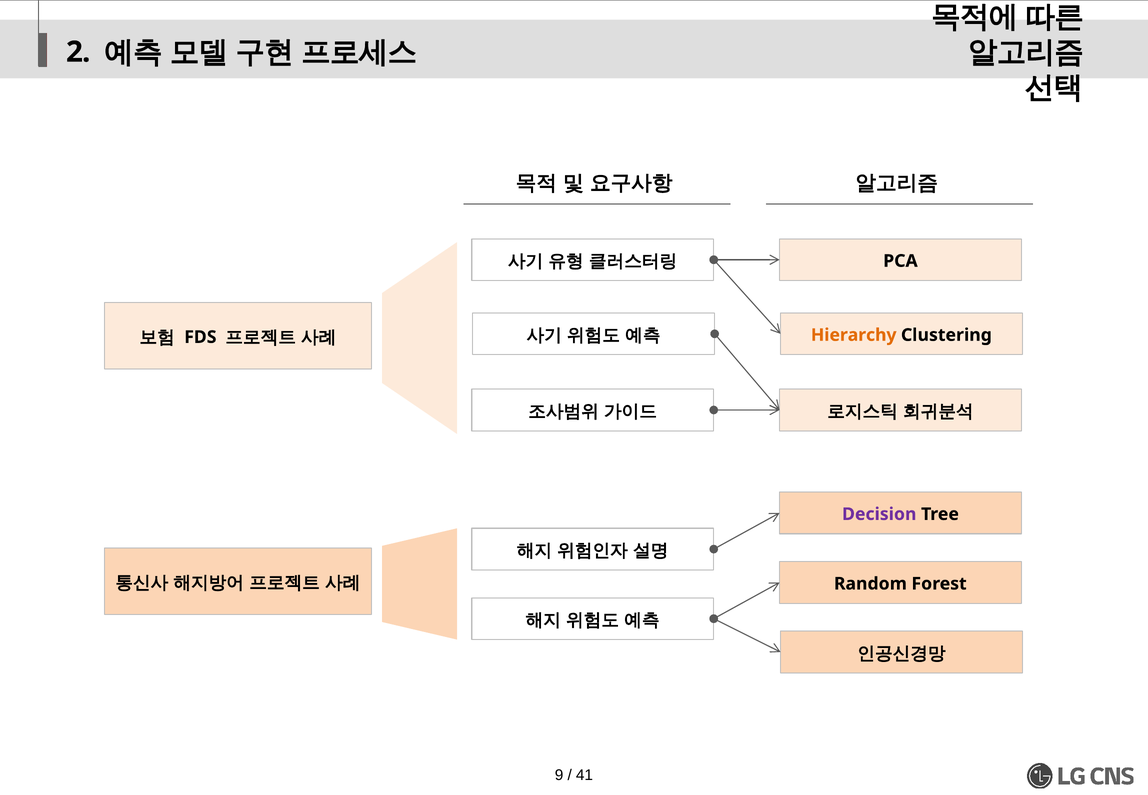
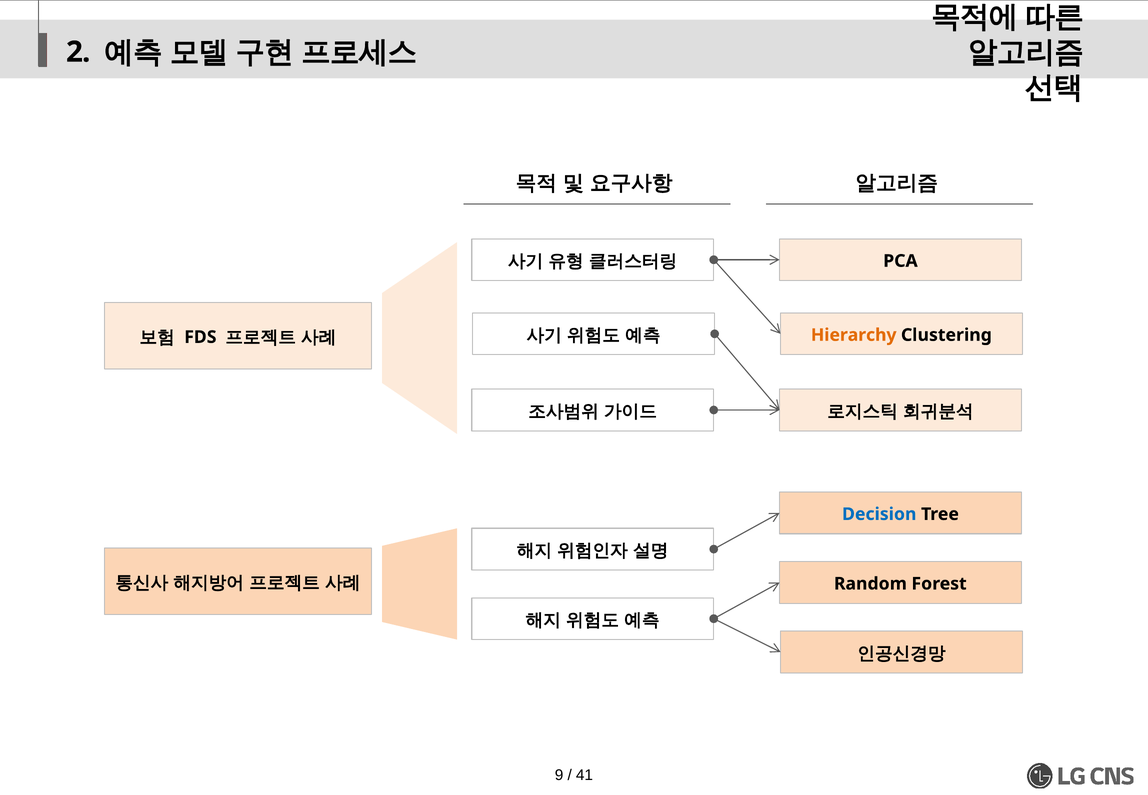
Decision colour: purple -> blue (879, 514)
